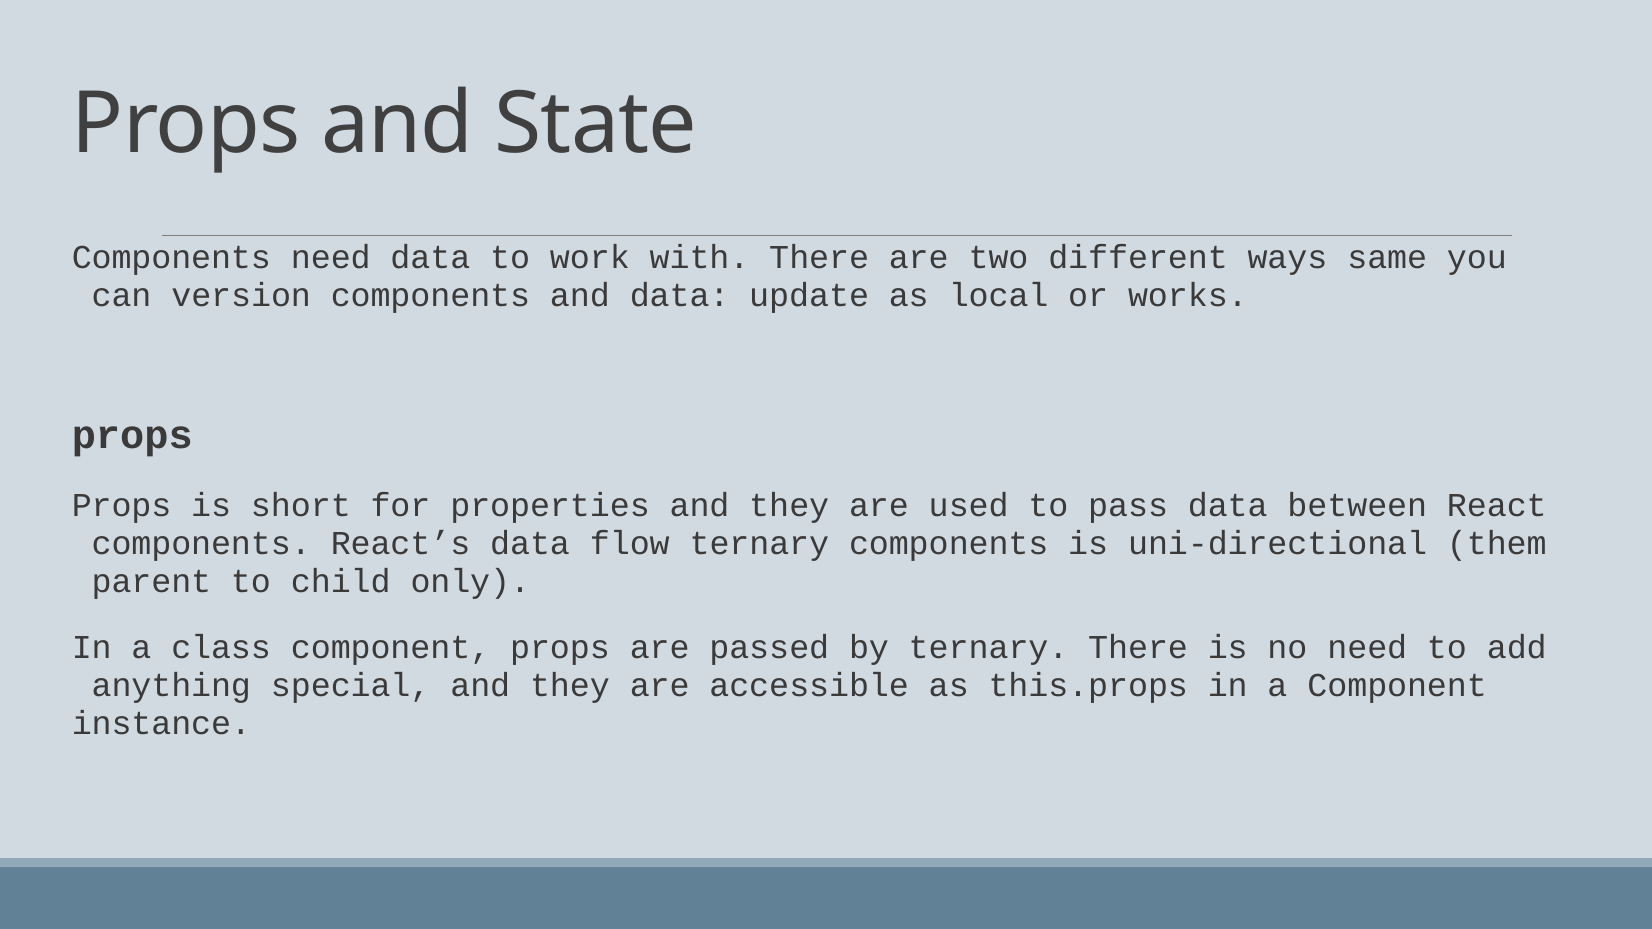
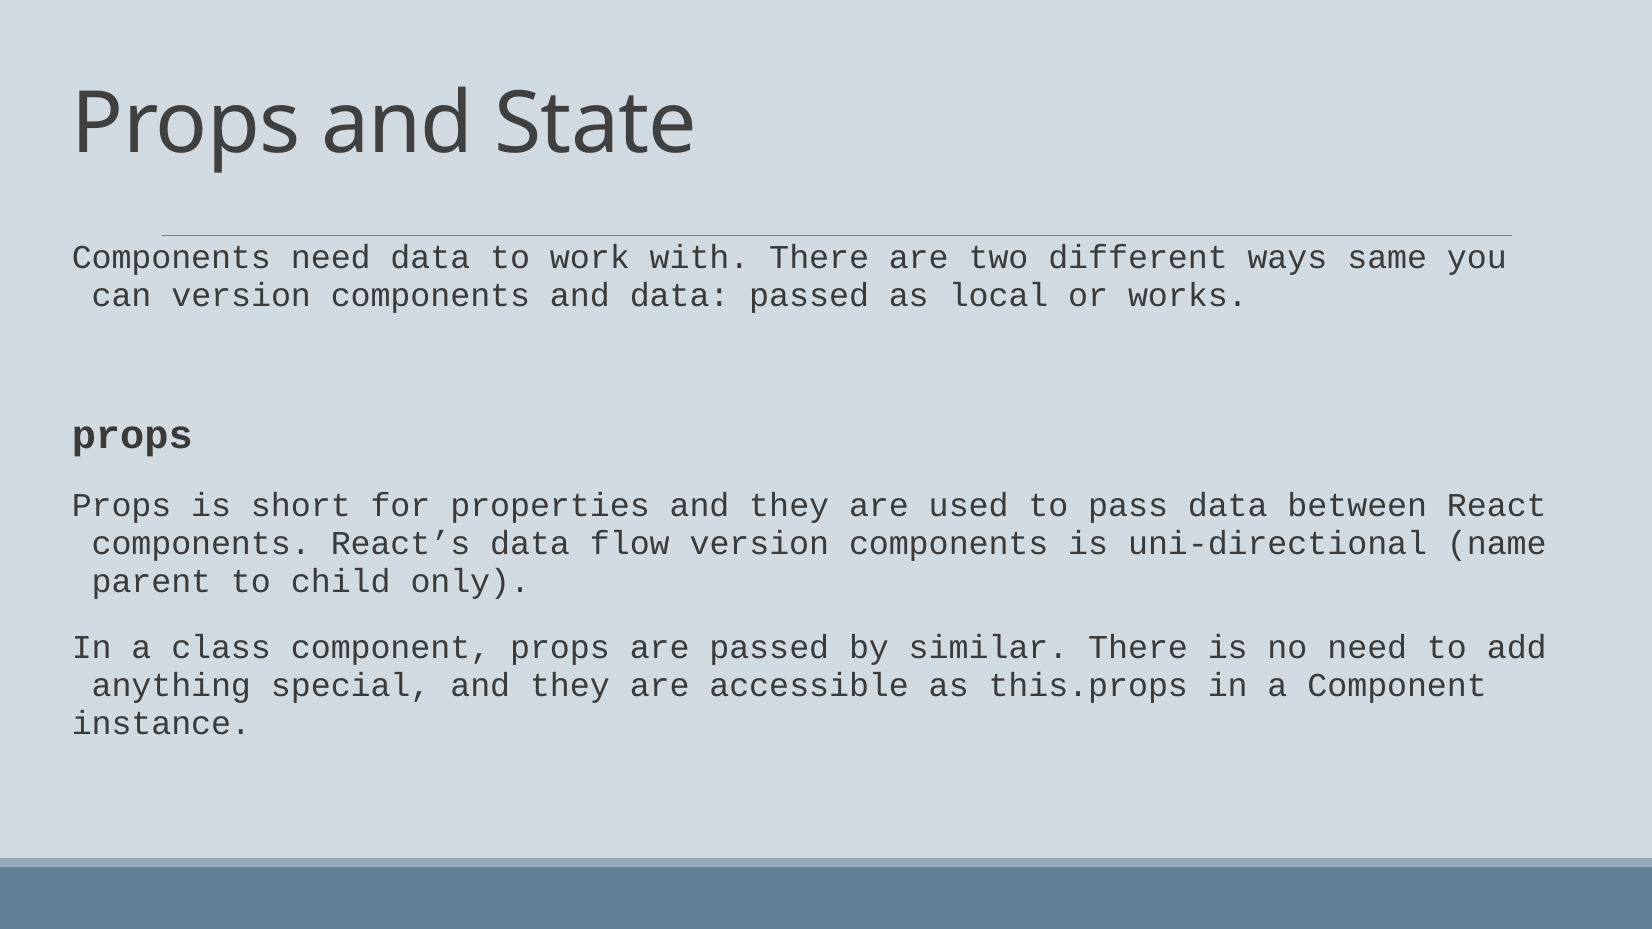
data update: update -> passed (809, 296)
flow ternary: ternary -> version (759, 544)
them: them -> name (1497, 544)
by ternary: ternary -> similar (989, 648)
